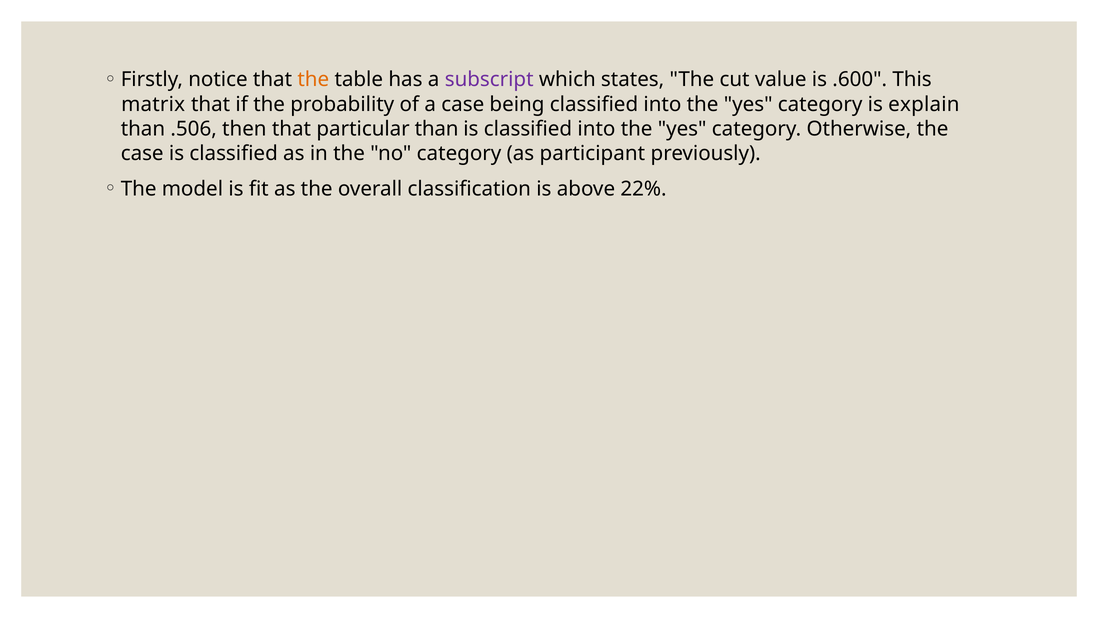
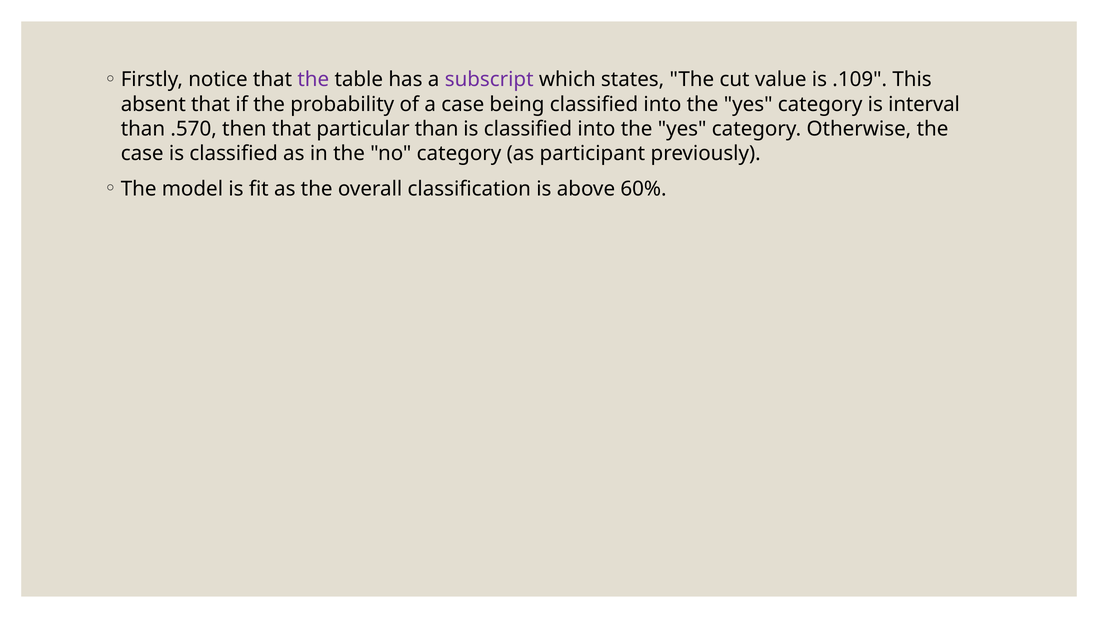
the colour: orange -> purple (313, 79)
.600: .600 -> .109 (860, 79)
matrix: matrix -> absent (153, 104)
explain: explain -> interval (924, 104)
.506: .506 -> .570 (194, 129)
22%: 22% -> 60% (643, 189)
